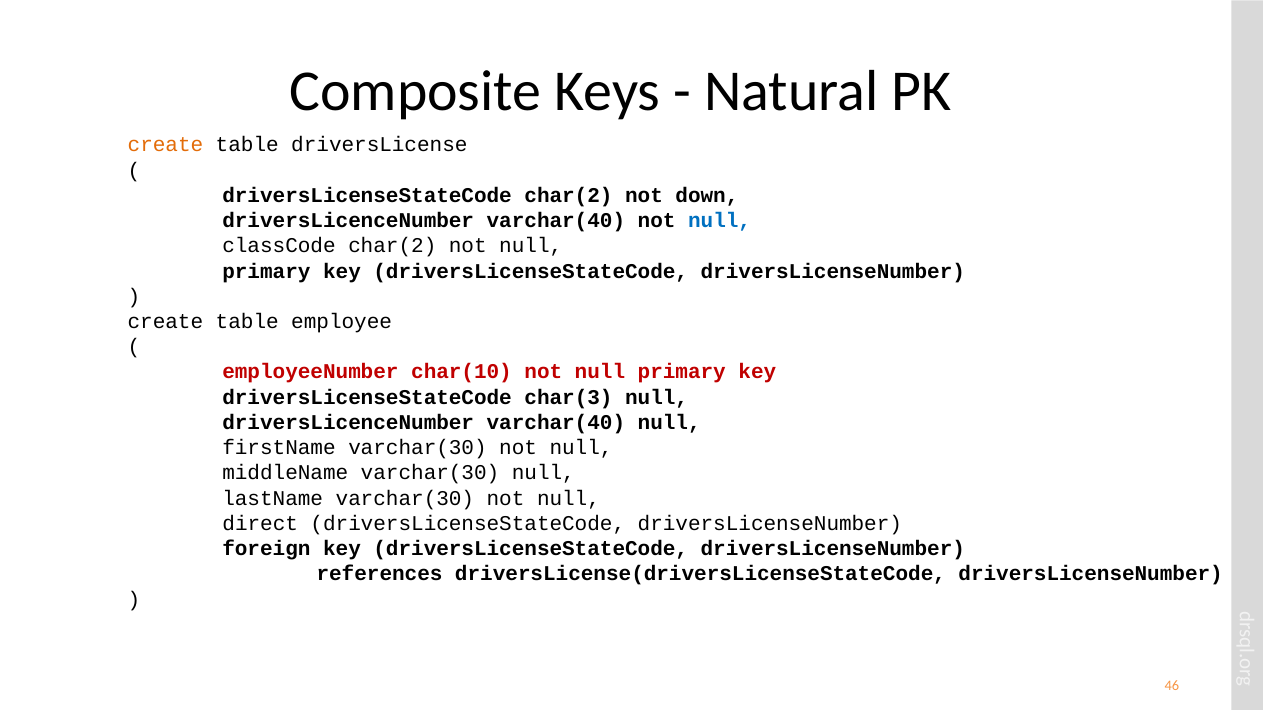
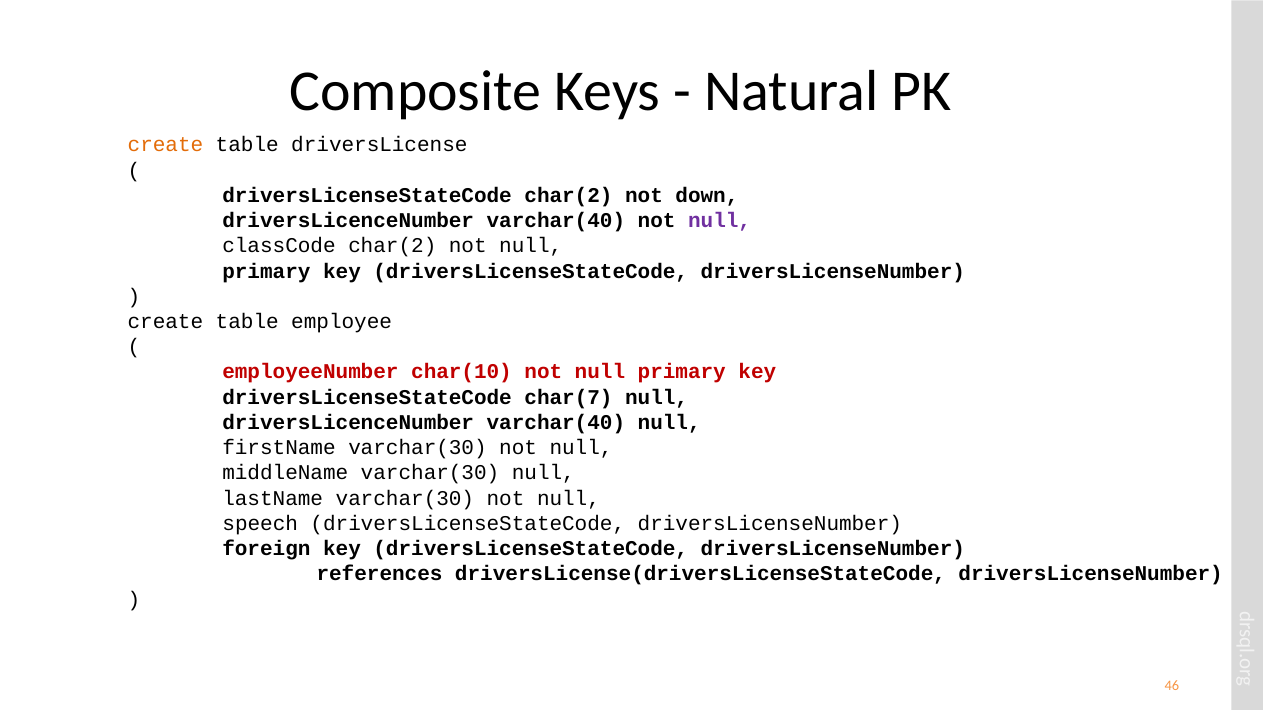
null colour: blue -> purple (720, 221)
char(3: char(3 -> char(7 (569, 398)
direct: direct -> speech (260, 524)
